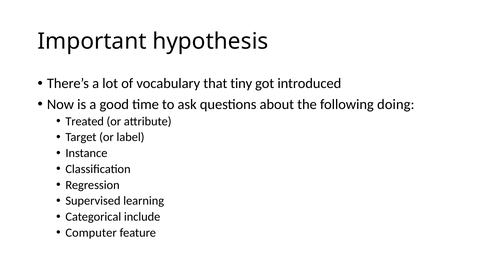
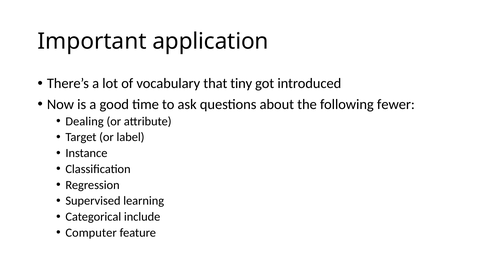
hypothesis: hypothesis -> application (210, 41)
doing: doing -> fewer (396, 104)
Treated: Treated -> Dealing (85, 121)
